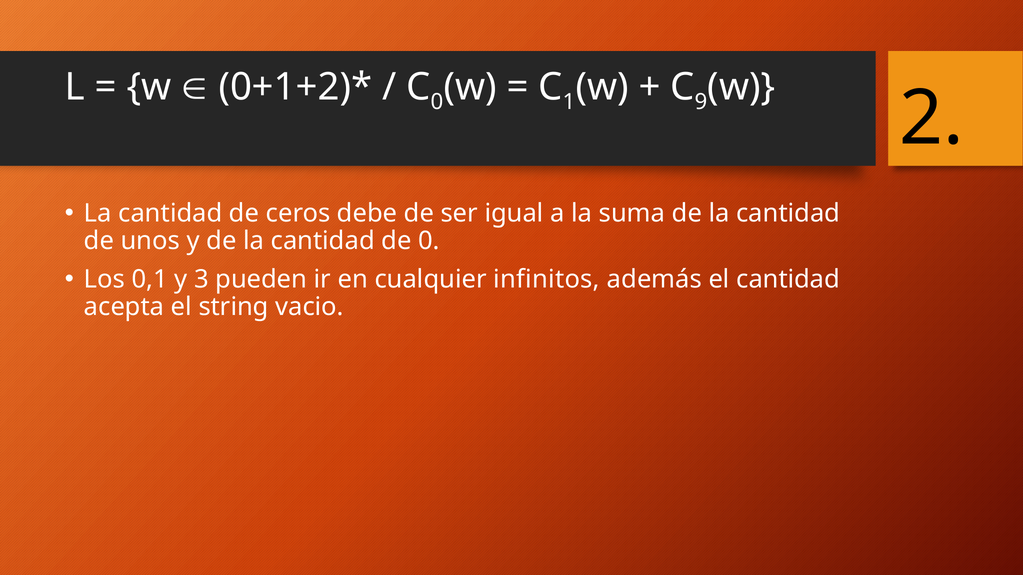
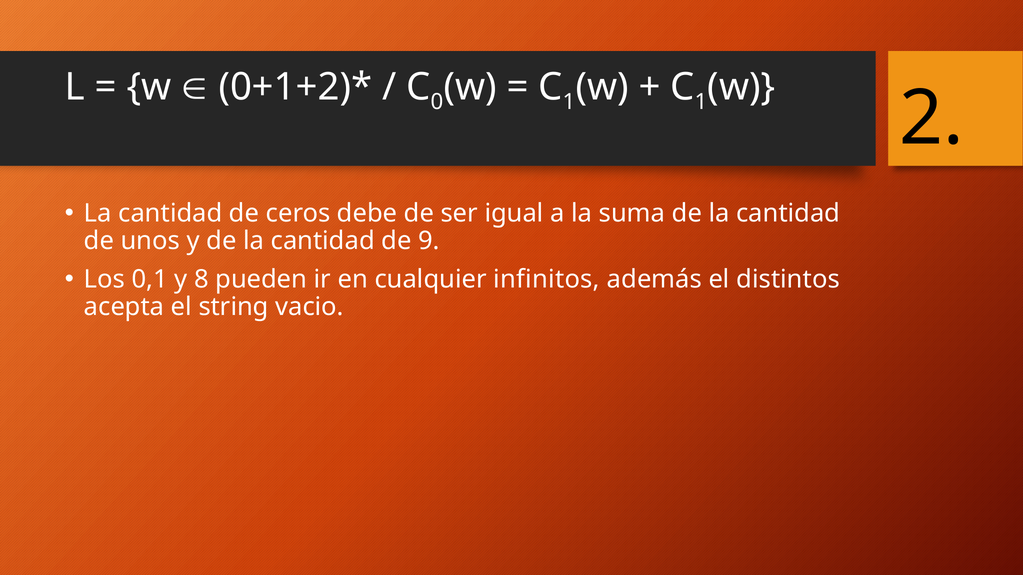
9: 9 -> 1 (701, 102)
de 0: 0 -> 9 (429, 241)
3: 3 -> 8 (201, 279)
el cantidad: cantidad -> distintos (788, 279)
